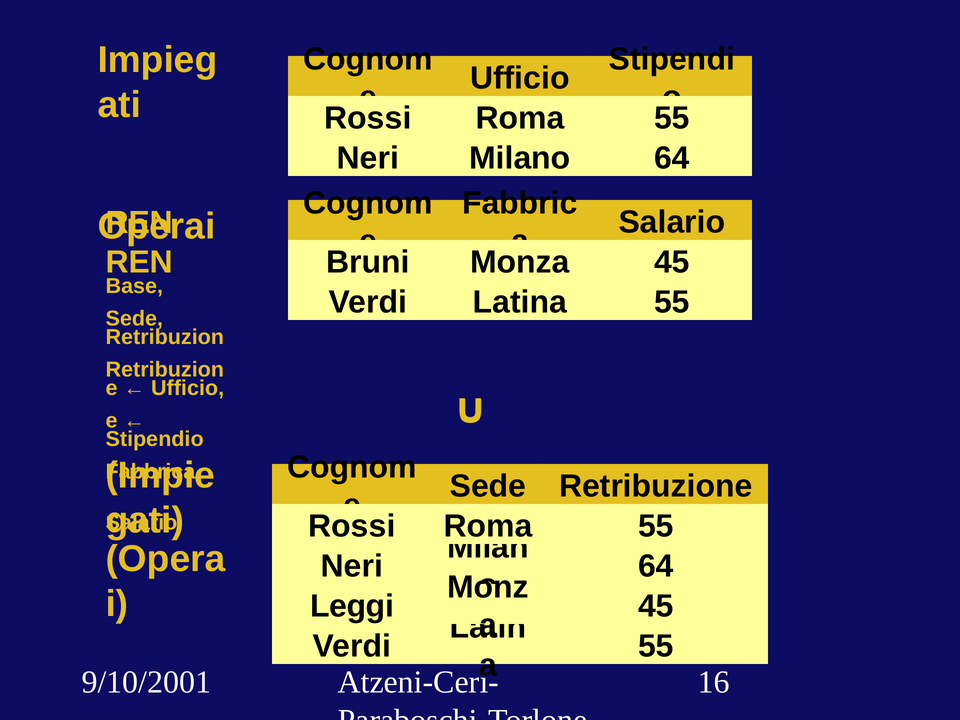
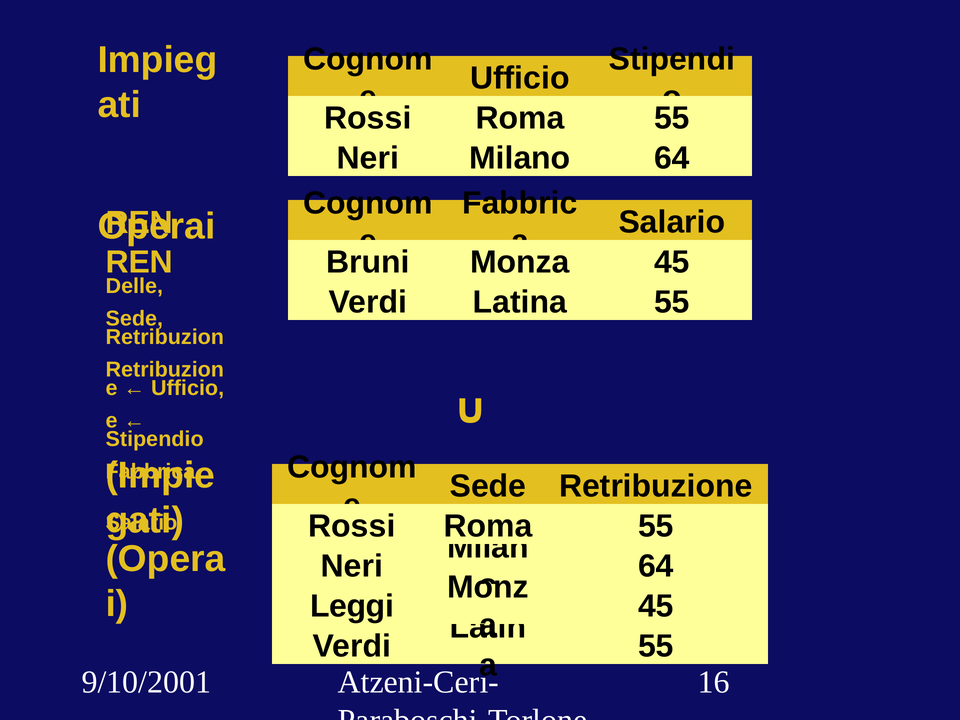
Base: Base -> Delle (134, 286)
